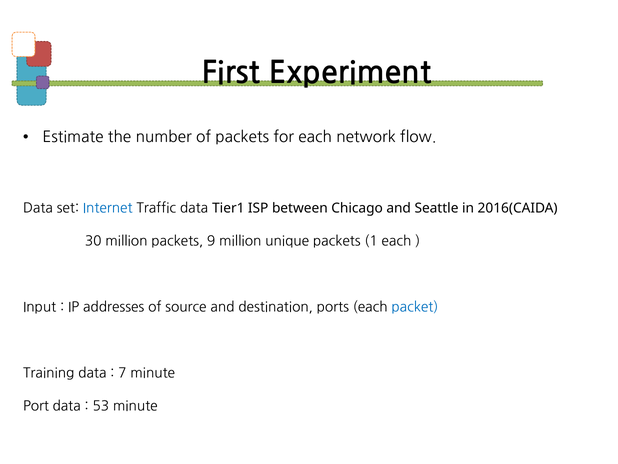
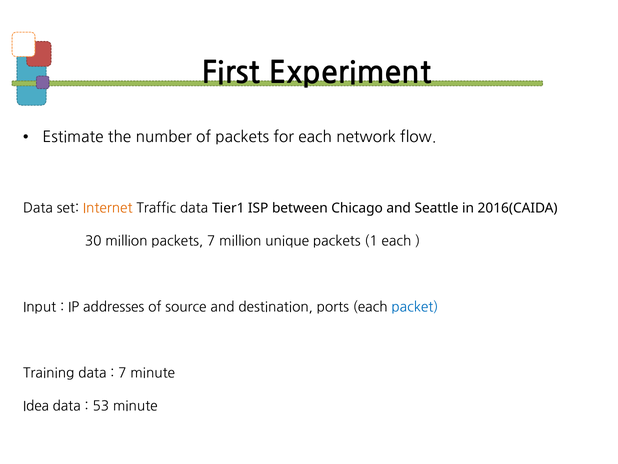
Internet colour: blue -> orange (108, 208)
packets 9: 9 -> 7 (211, 241)
Port: Port -> Idea (36, 406)
